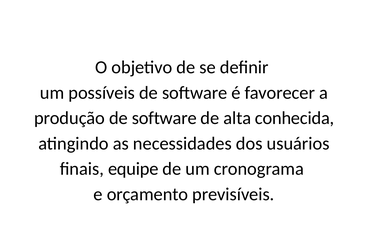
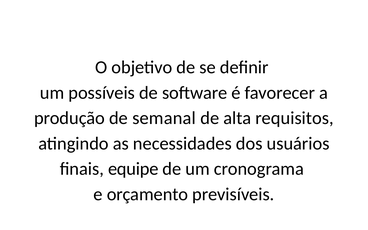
produção de software: software -> semanal (164, 118)
conhecida: conhecida -> requisitos (294, 118)
